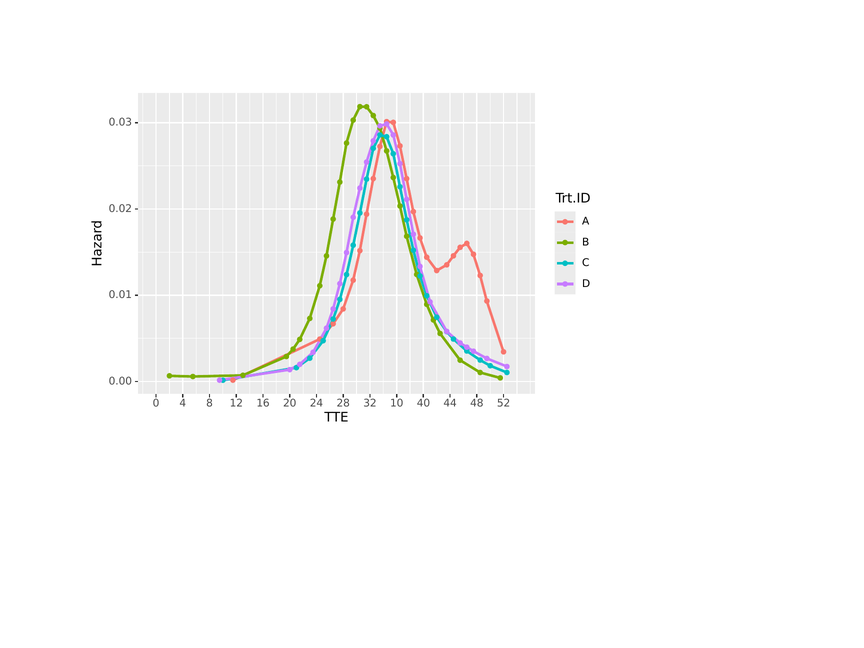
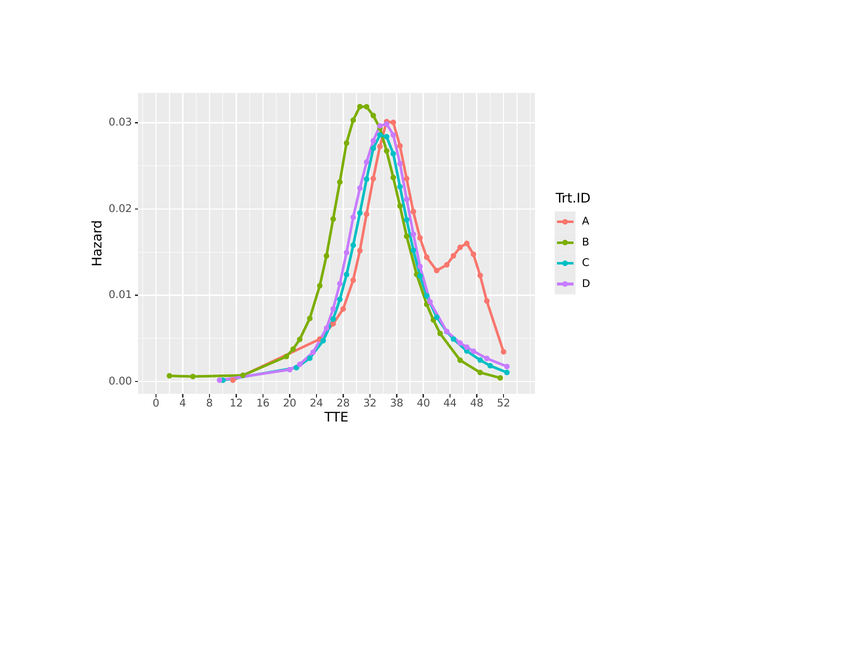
10: 10 -> 38 (397, 403)
